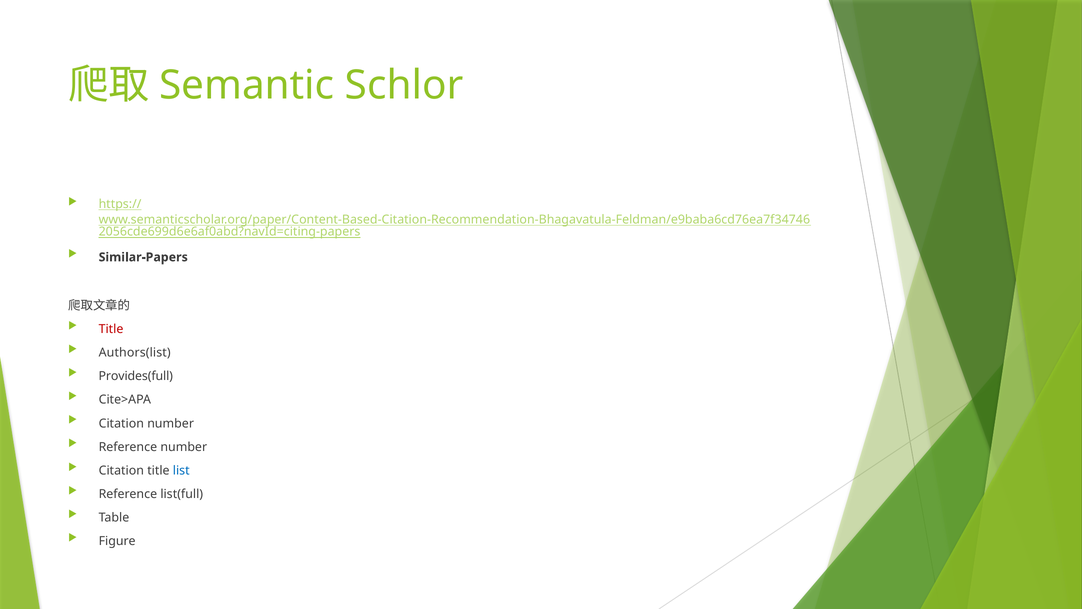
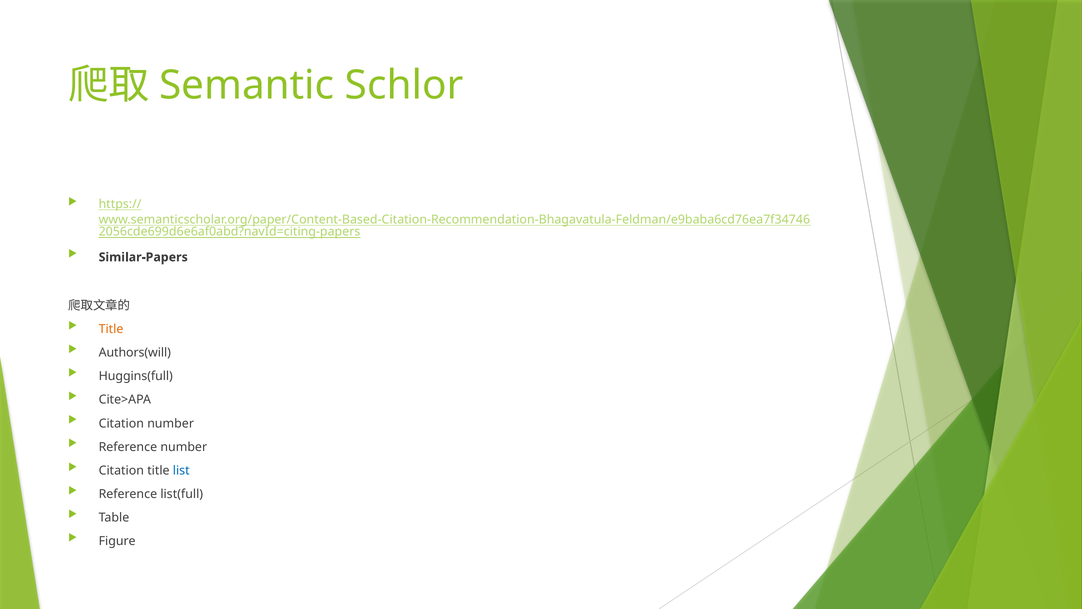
Title colour: red -> orange (111, 329)
Authors(list: Authors(list -> Authors(will (135, 353)
Provides(full: Provides(full -> Huggins(full (136, 376)
